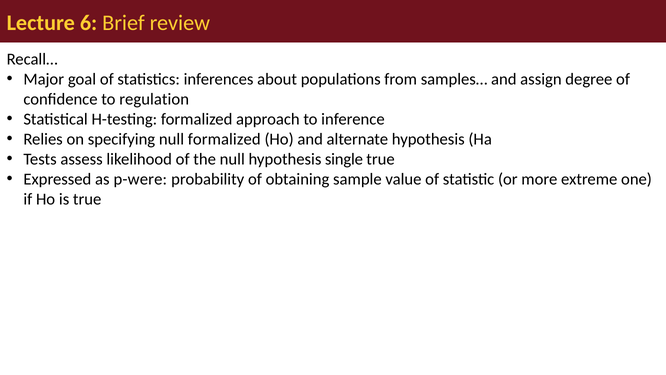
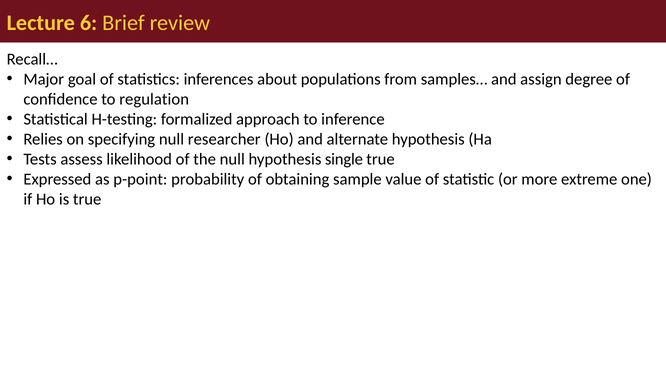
null formalized: formalized -> researcher (224, 139)
p-were: p-were -> p-point (140, 179)
